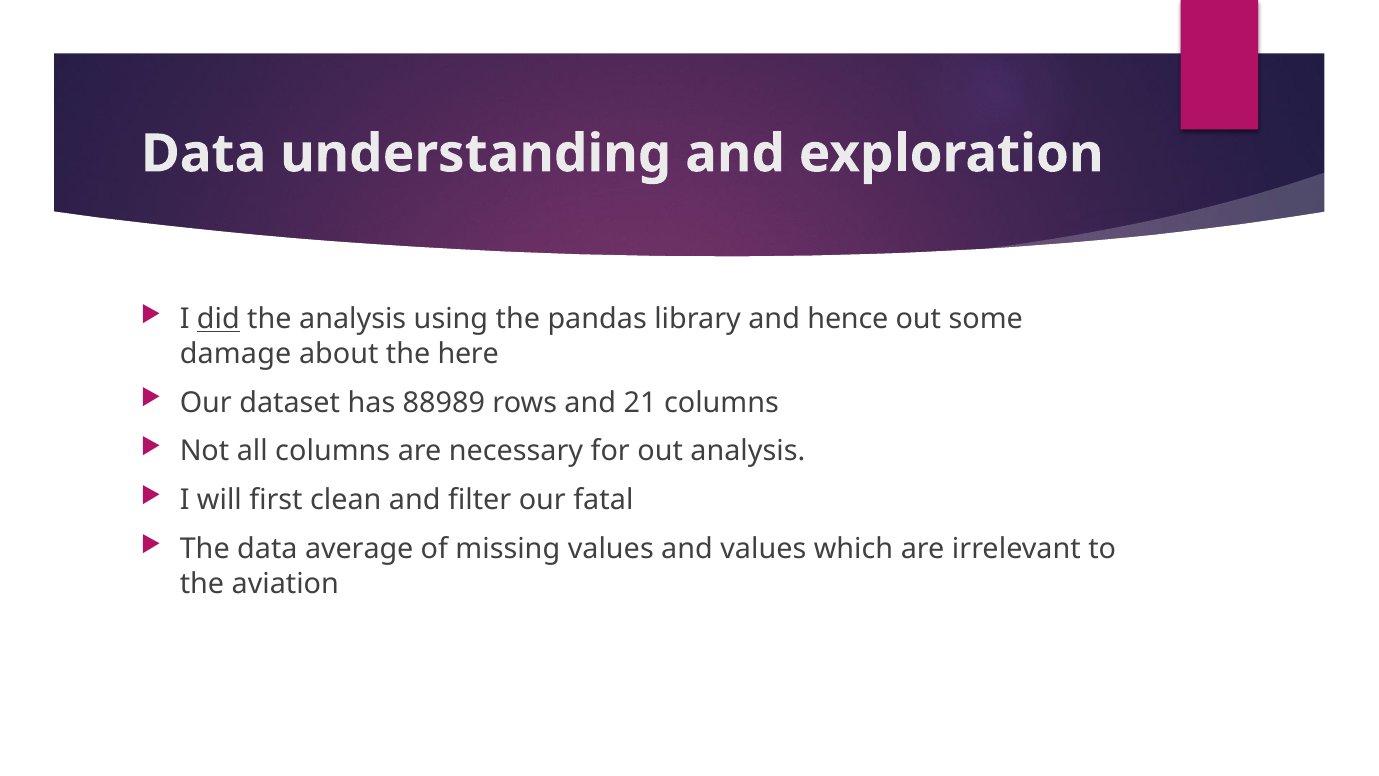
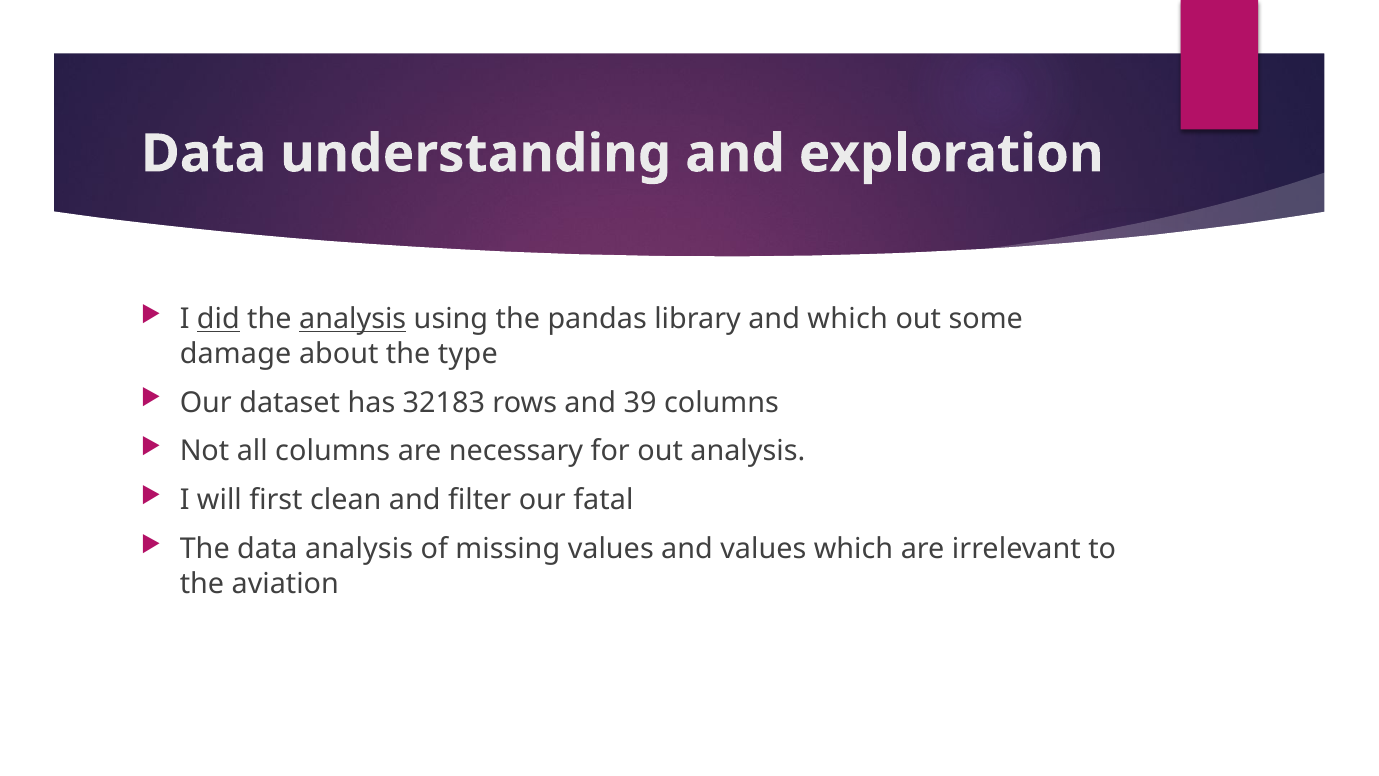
analysis underline: none -> present (353, 319)
and hence: hence -> which (848, 319)
here: here -> type (468, 353)
88989: 88989 -> 32183 (444, 402)
21: 21 -> 39 (640, 402)
data average: average -> analysis (359, 549)
